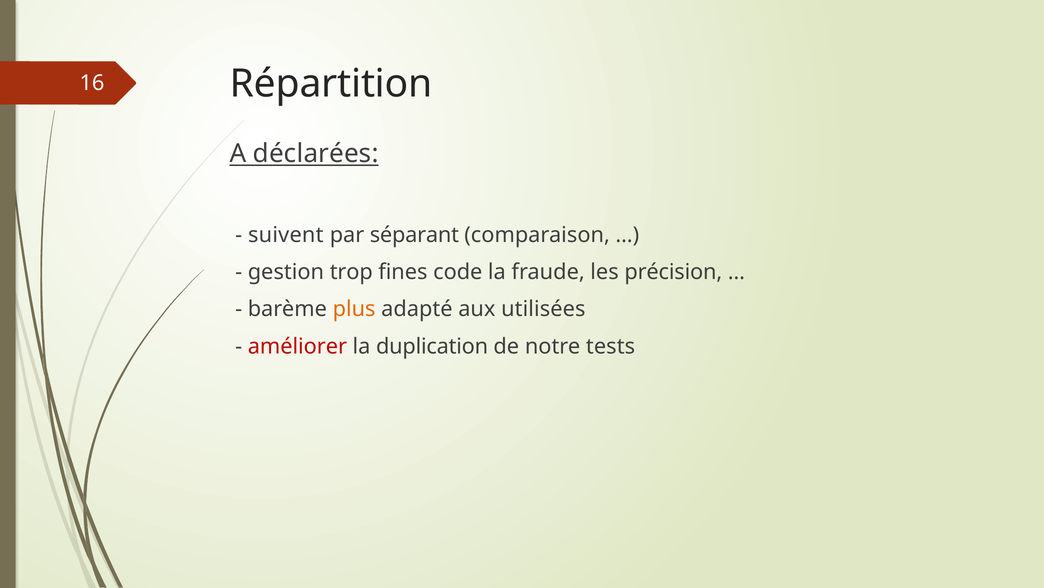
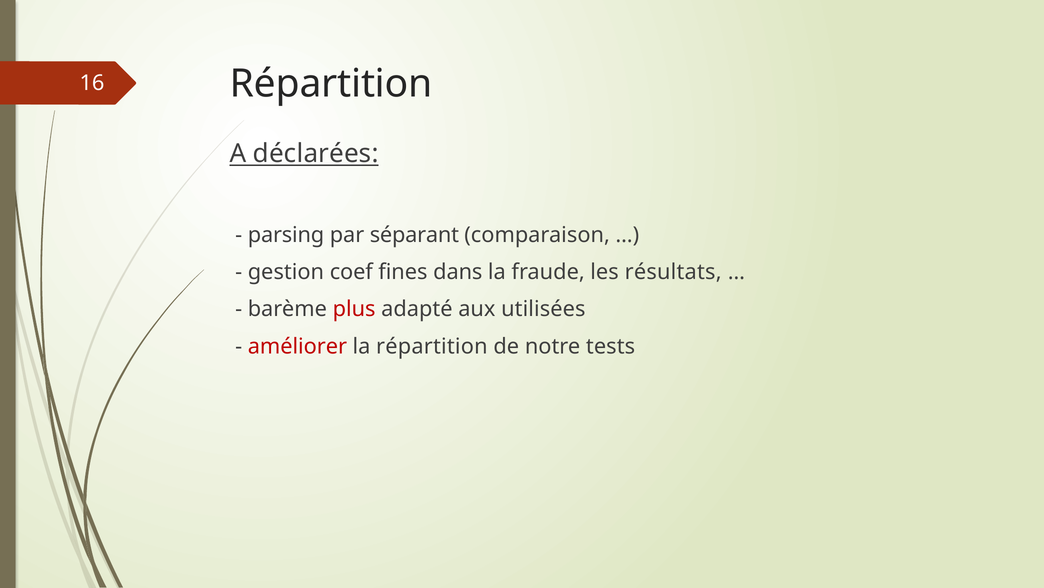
suivent: suivent -> parsing (286, 235)
trop: trop -> coef (351, 272)
code: code -> dans (458, 272)
précision: précision -> résultats (673, 272)
plus colour: orange -> red (354, 309)
la duplication: duplication -> répartition (432, 346)
